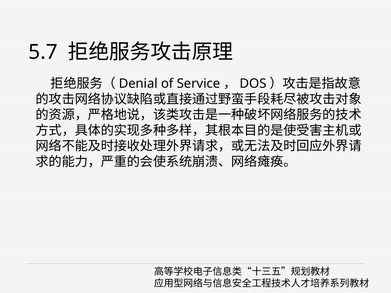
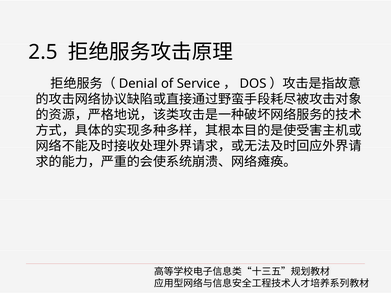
5.7: 5.7 -> 2.5 (43, 52)
